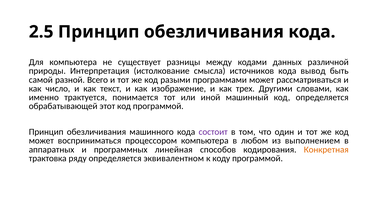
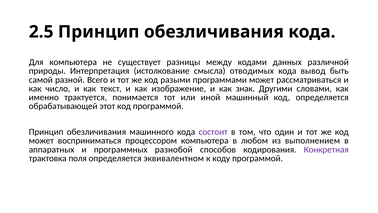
источников: источников -> отводимых (252, 71)
трех: трех -> знак (245, 88)
линейная: линейная -> разнобой (174, 149)
Конкретная colour: orange -> purple (326, 149)
ряду: ряду -> поля (78, 158)
